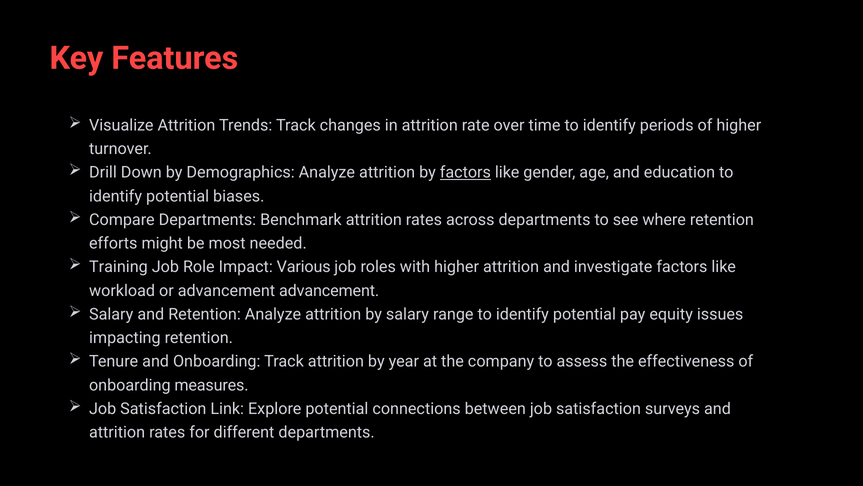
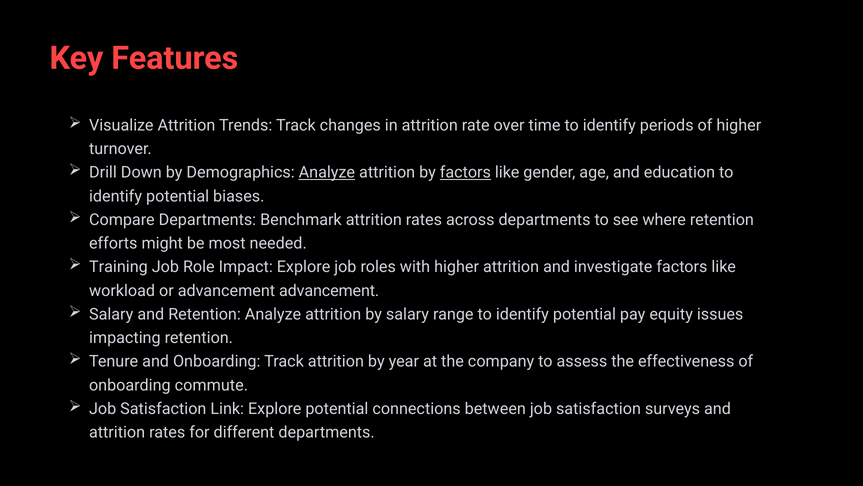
Analyze underline: none -> present (327, 172)
Impact Various: Various -> Explore (304, 267)
measures: measures -> commute (211, 385)
